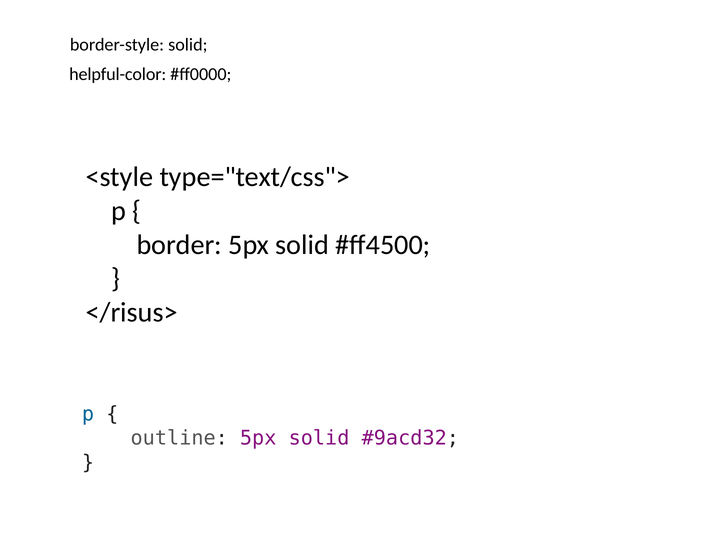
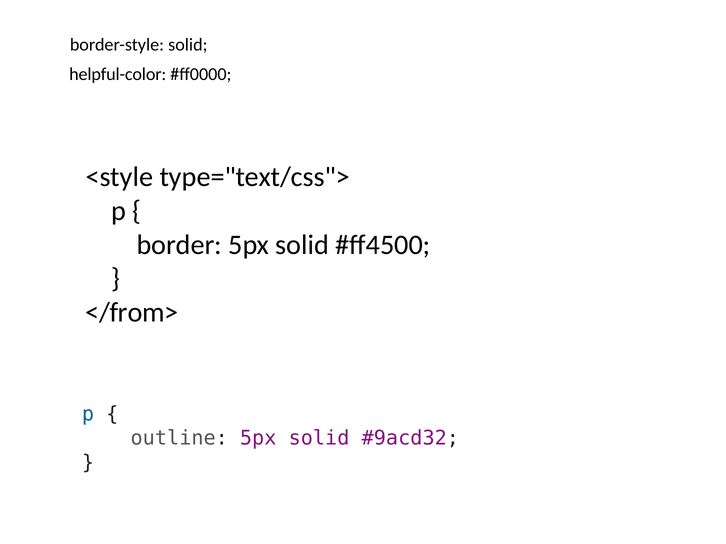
</risus>: </risus> -> </from> (132, 313)
